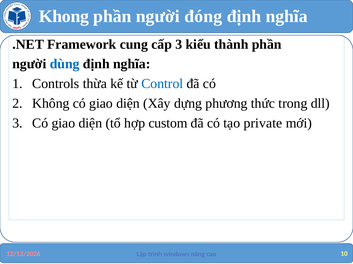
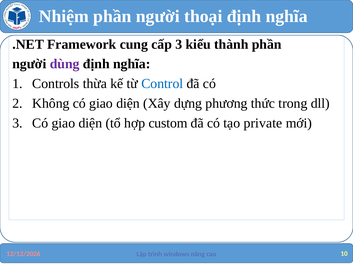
Khong: Khong -> Nhiệm (64, 16)
đóng: đóng -> thoại (203, 16)
dùng colour: blue -> purple (65, 64)
